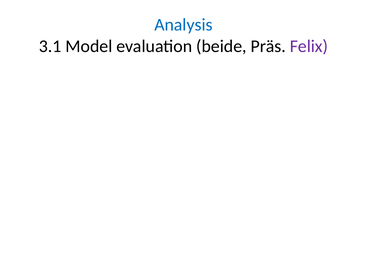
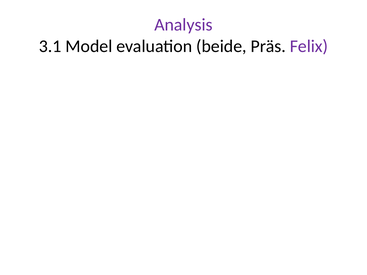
Analysis colour: blue -> purple (183, 25)
